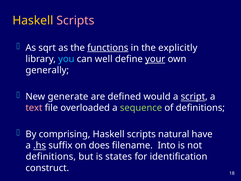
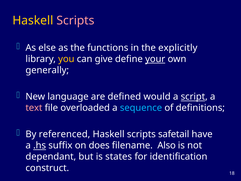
sqrt: sqrt -> else (47, 48)
functions underline: present -> none (108, 48)
you colour: light blue -> yellow (66, 59)
well: well -> give (104, 59)
generate: generate -> language (68, 96)
sequence colour: light green -> light blue (141, 108)
comprising: comprising -> referenced (64, 134)
natural: natural -> safetail (174, 134)
Into: Into -> Also (167, 145)
definitions: definitions -> dependant (51, 156)
